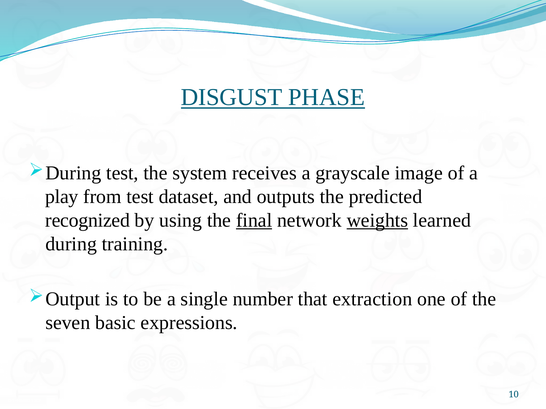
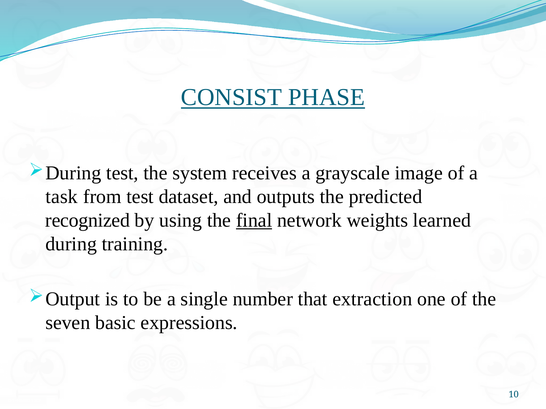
DISGUST: DISGUST -> CONSIST (231, 97)
play: play -> task (62, 197)
weights underline: present -> none (377, 221)
